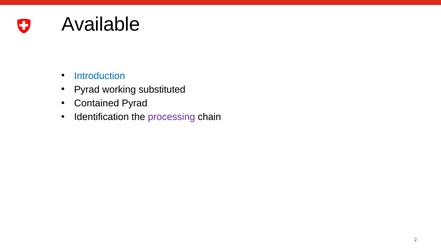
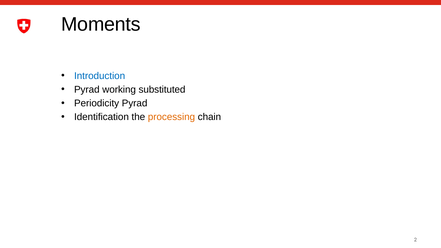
Available: Available -> Moments (101, 24)
Contained: Contained -> Periodicity (97, 103)
processing colour: purple -> orange (171, 117)
